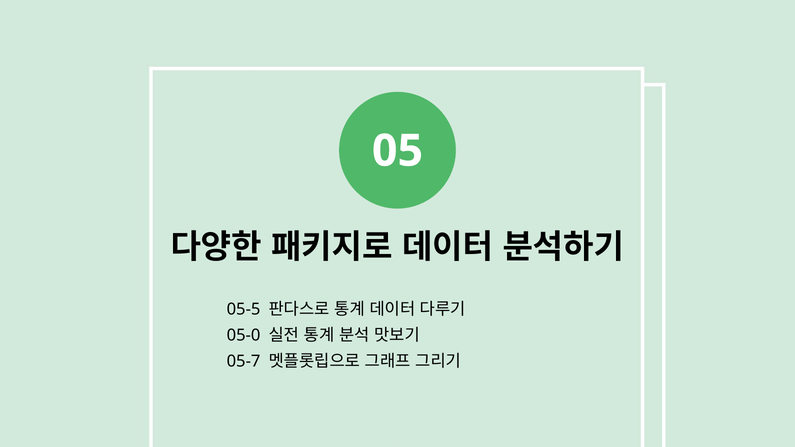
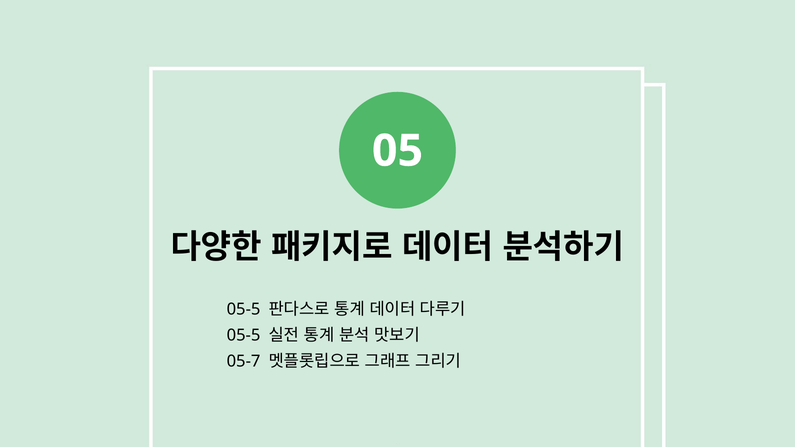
05-0: 05-0 -> 05-5 (244, 335)
